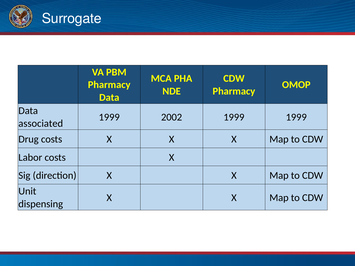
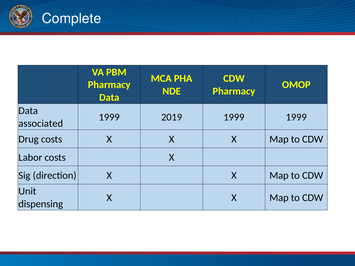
Surrogate: Surrogate -> Complete (72, 19)
2002: 2002 -> 2019 (172, 117)
